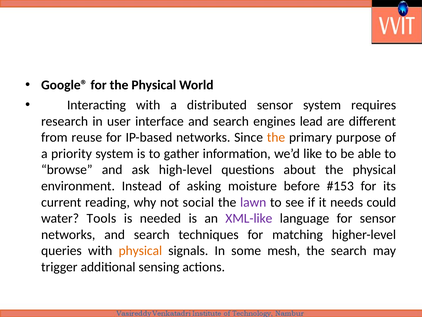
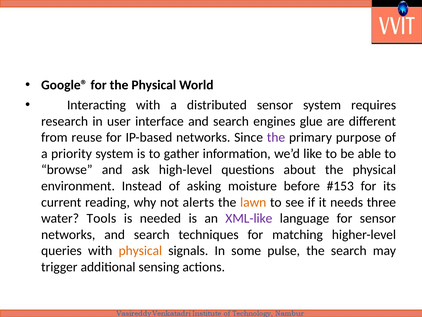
lead: lead -> glue (311, 121)
the colour: orange -> purple (276, 137)
social: social -> alerts (198, 202)
lawn colour: purple -> orange (253, 202)
could: could -> three (381, 202)
mesh: mesh -> pulse (284, 250)
